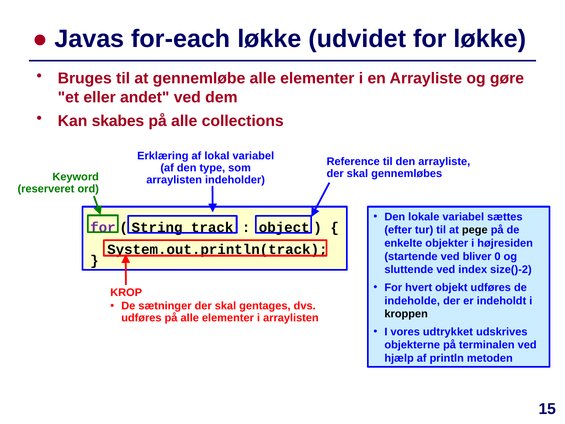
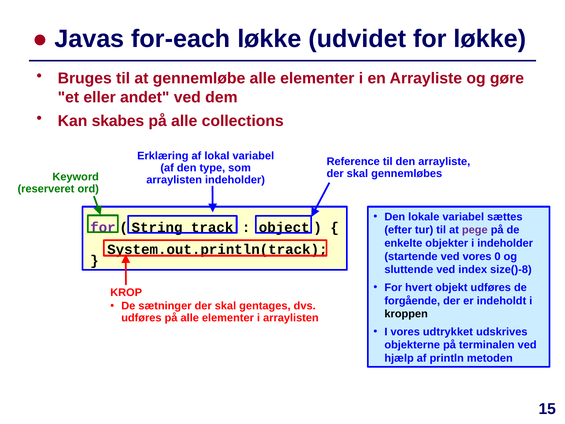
pege colour: black -> purple (475, 230)
i højresiden: højresiden -> indeholder (505, 243)
ved bliver: bliver -> vores (477, 256)
size()-2: size()-2 -> size()-8 (511, 269)
indeholde: indeholde -> forgående (412, 301)
